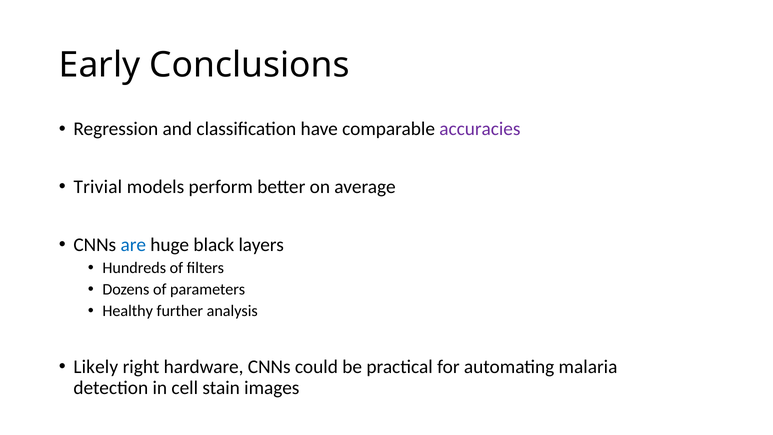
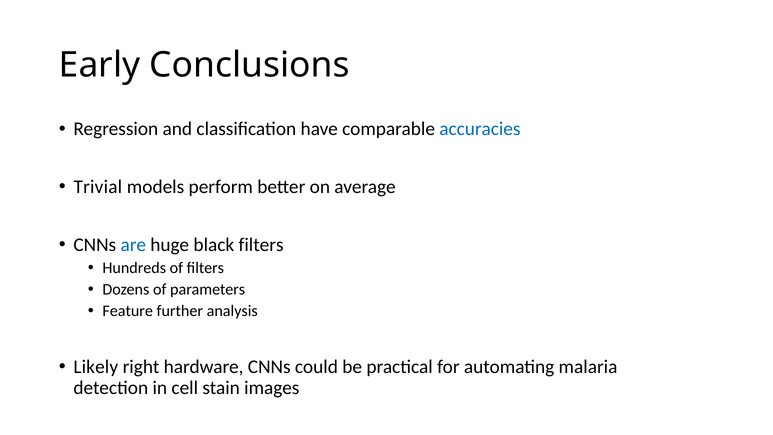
accuracies colour: purple -> blue (480, 129)
black layers: layers -> filters (261, 245)
Healthy: Healthy -> Feature (128, 311)
